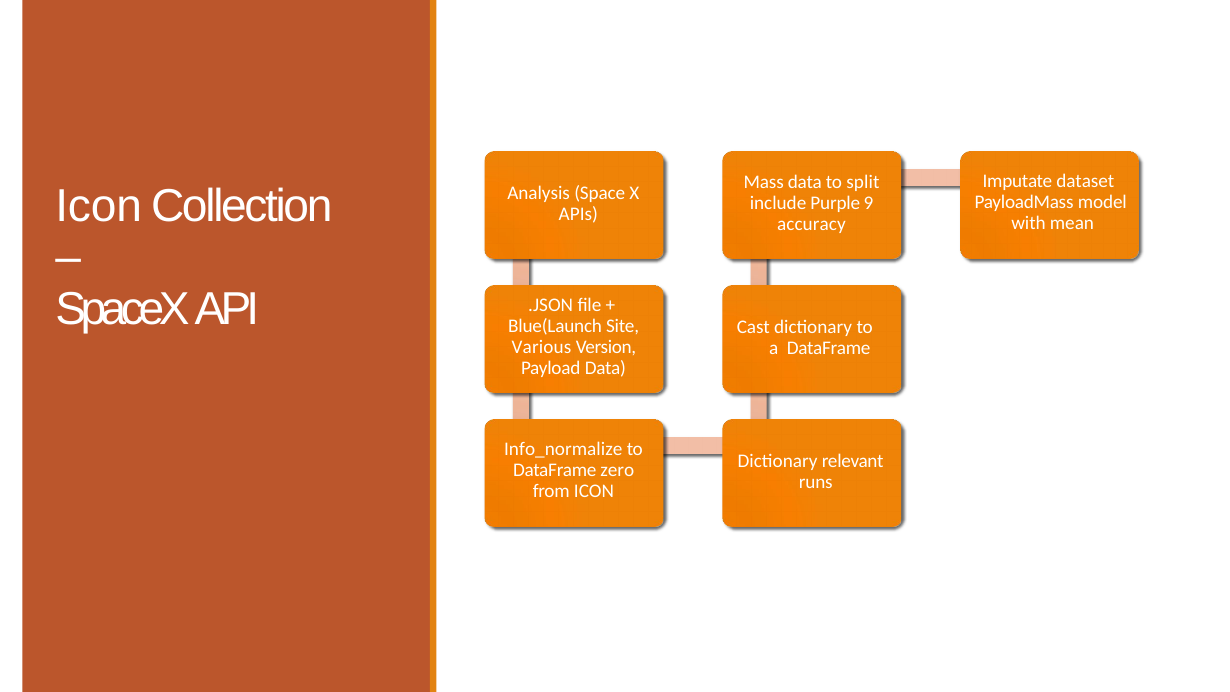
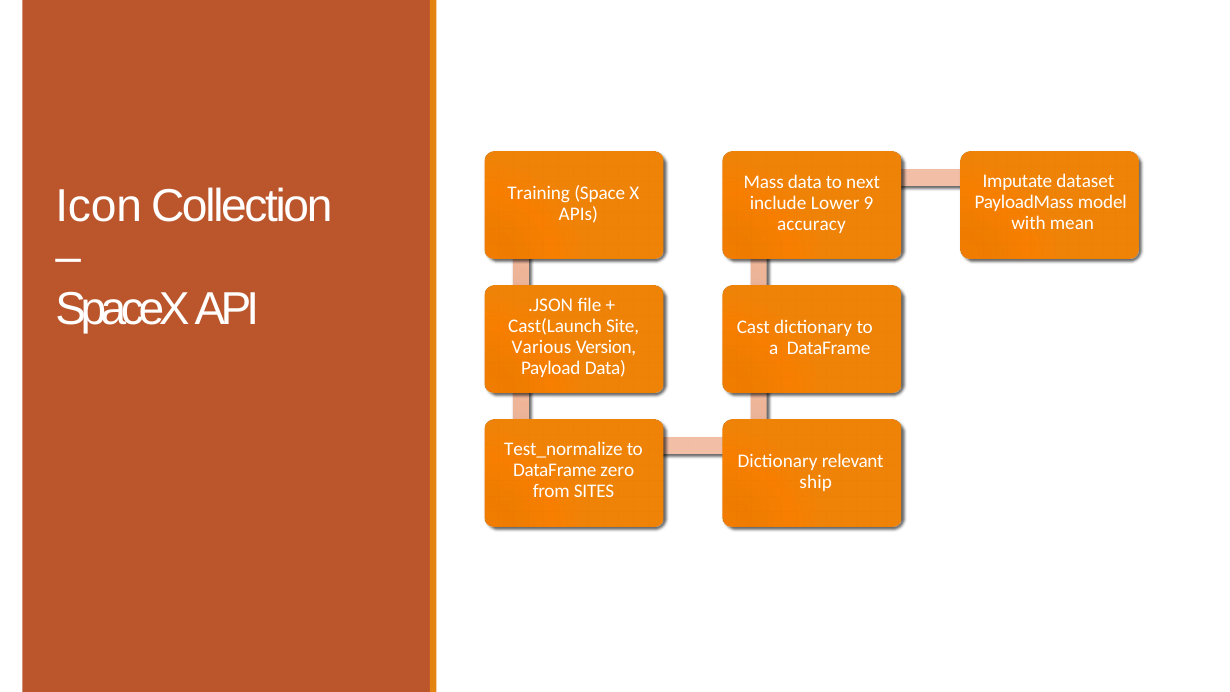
split: split -> next (863, 182)
Analysis: Analysis -> Training (539, 193)
Purple: Purple -> Lower (835, 203)
Blue(Launch: Blue(Launch -> Cast(Launch (555, 326)
Info_normalize: Info_normalize -> Test_normalize (563, 450)
runs: runs -> ship (816, 482)
from ICON: ICON -> SITES (594, 491)
